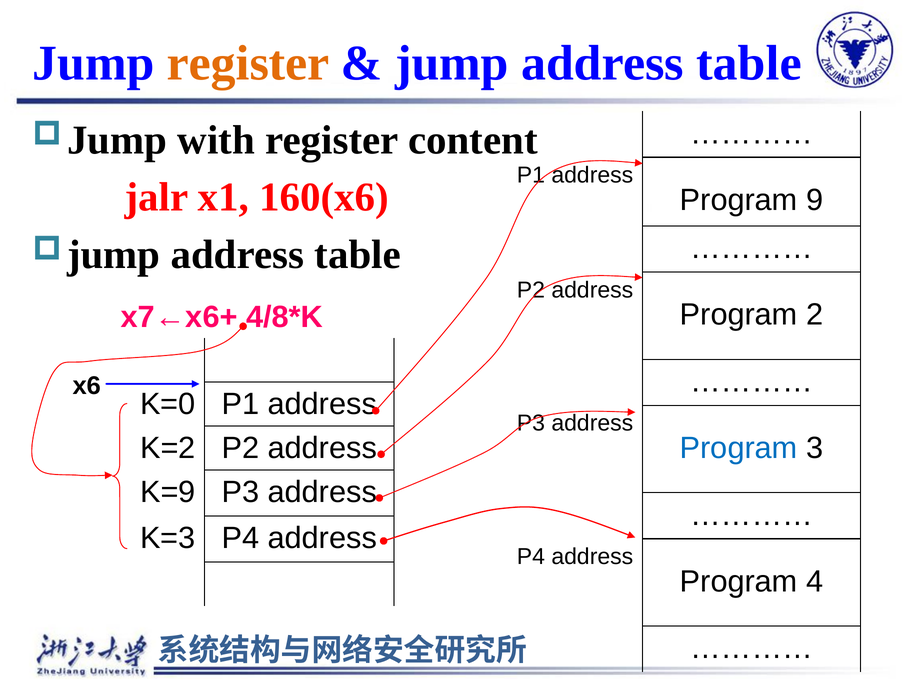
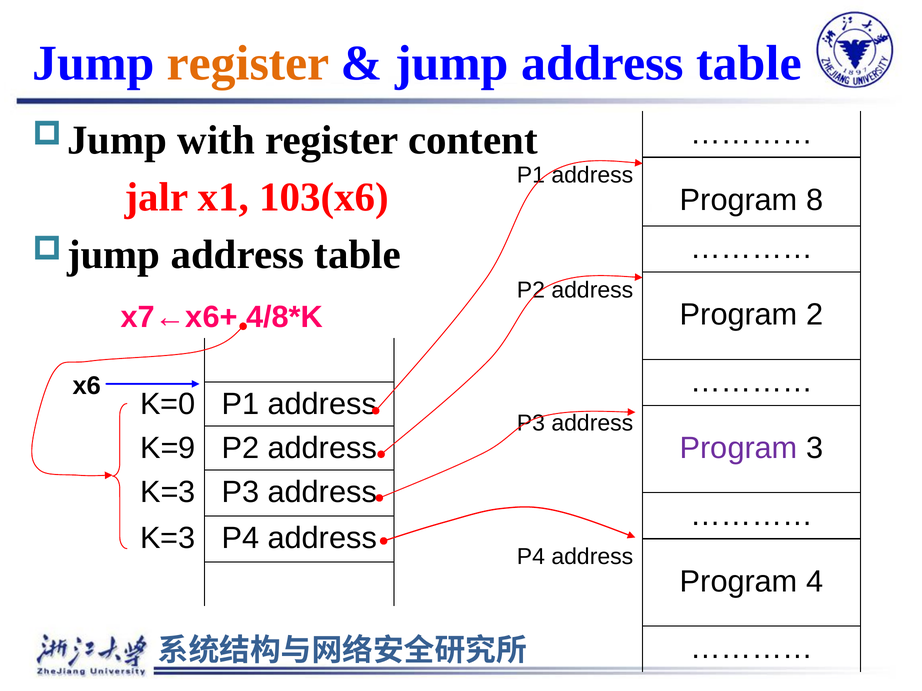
160(x6: 160(x6 -> 103(x6 (324, 198)
9: 9 -> 8 (815, 200)
K=2: K=2 -> K=9 (168, 448)
Program colour: blue -> purple (739, 448)
K=9: K=9 -> K=3 (168, 493)
